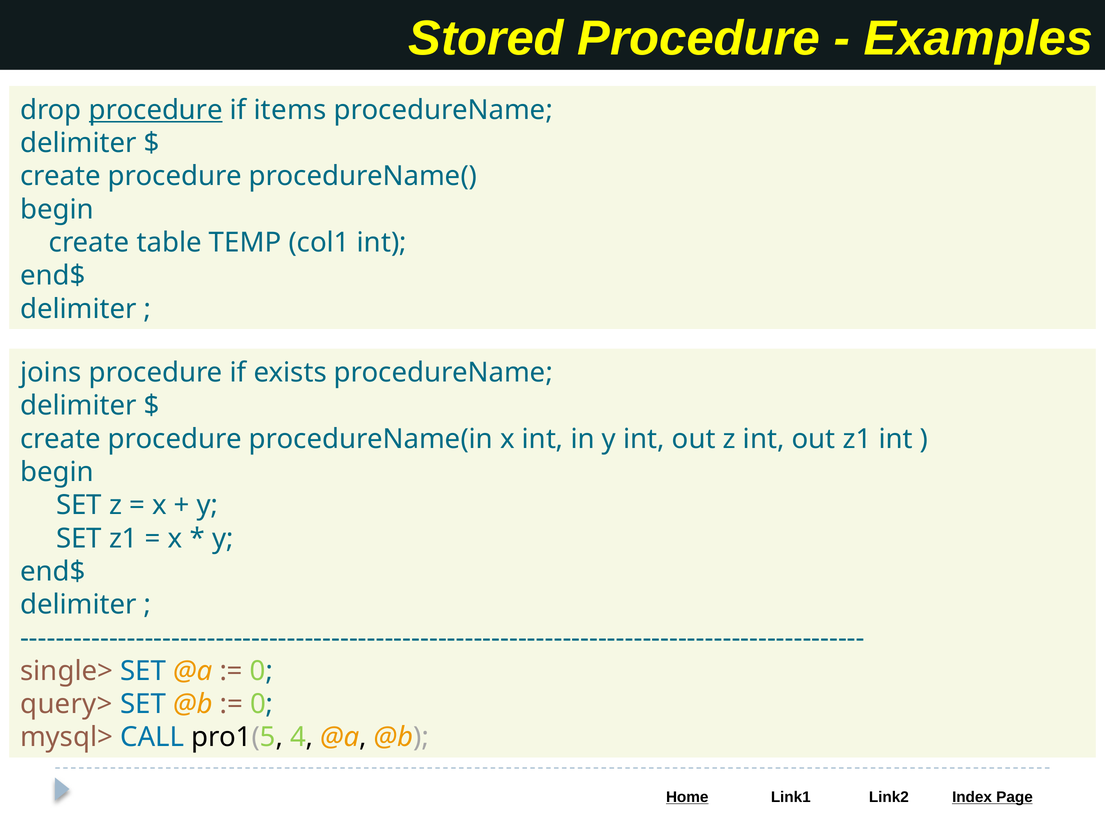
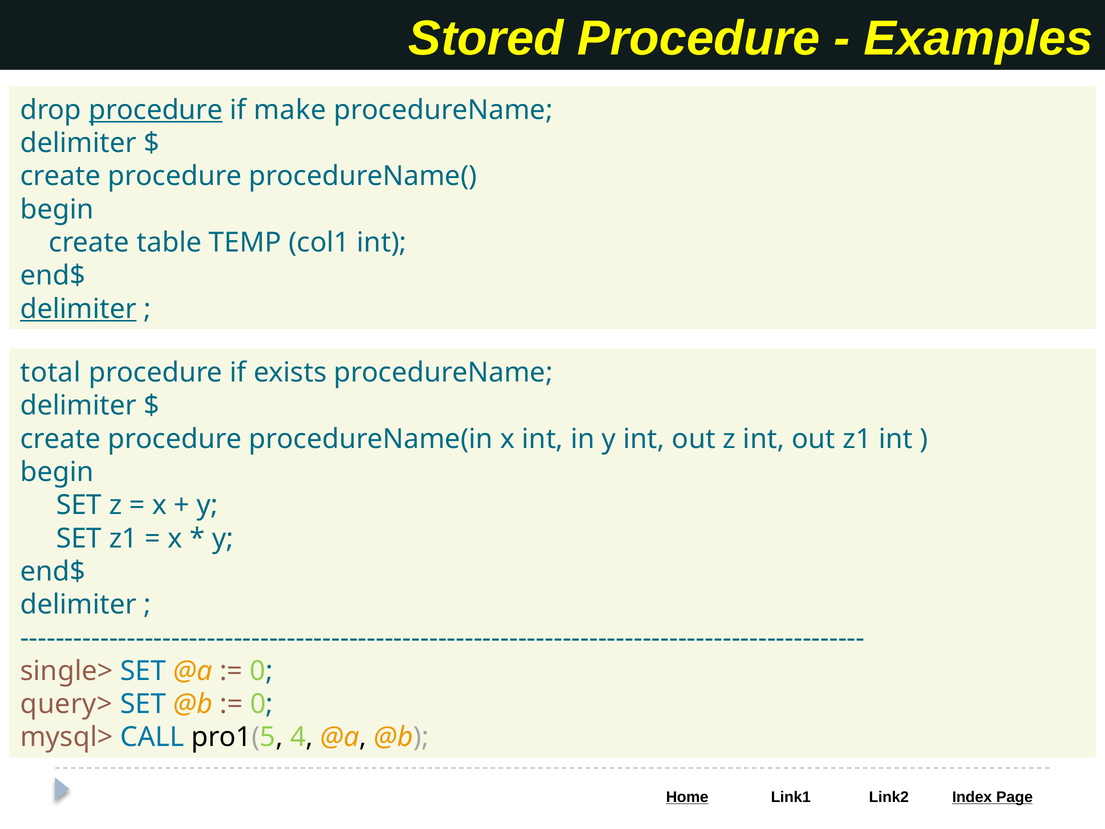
items: items -> make (290, 110)
delimiter underline: none -> present (78, 309)
joins: joins -> total (51, 373)
